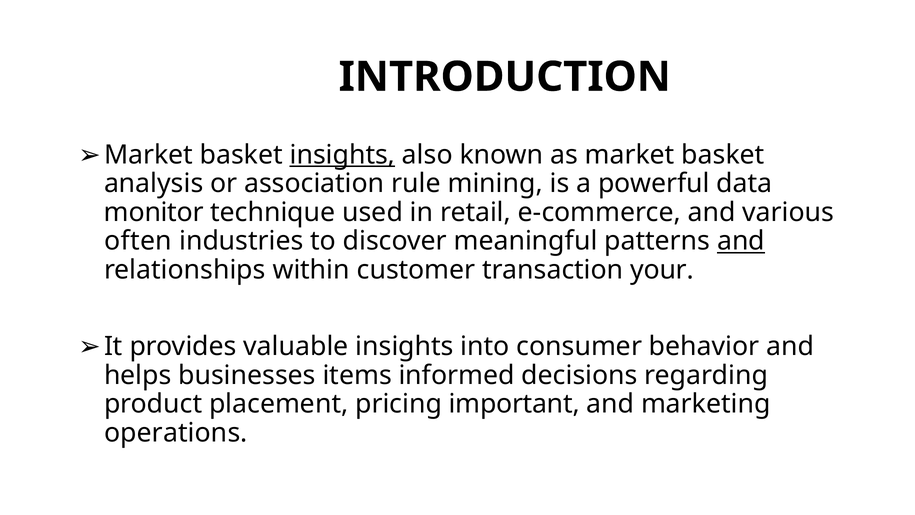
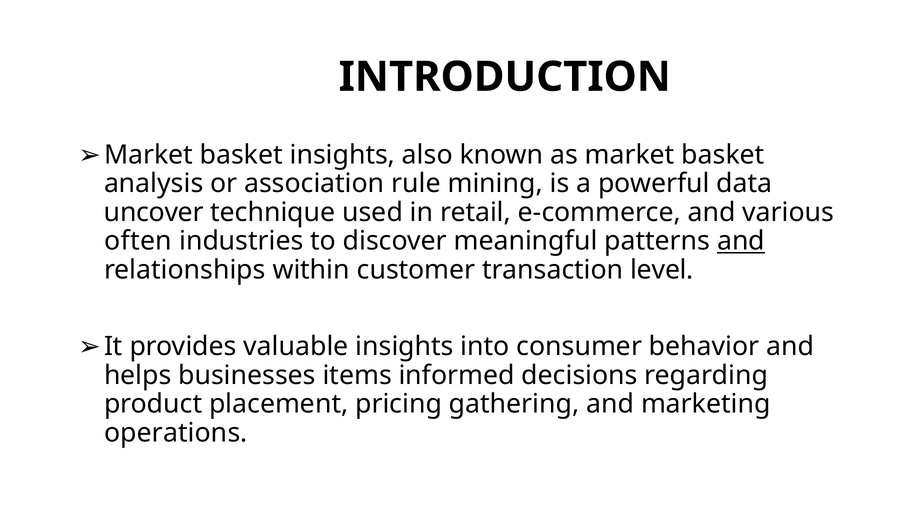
insights underline: present -> none (342, 155)
monitor: monitor -> uncover (154, 212)
your: your -> level (662, 270)
important: important -> gathering (514, 404)
